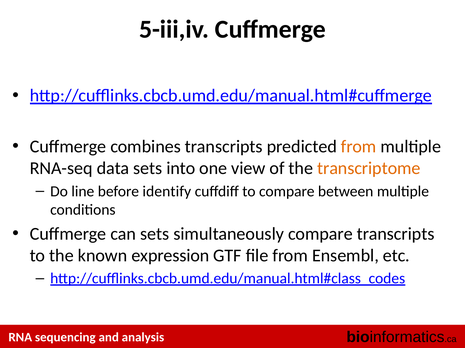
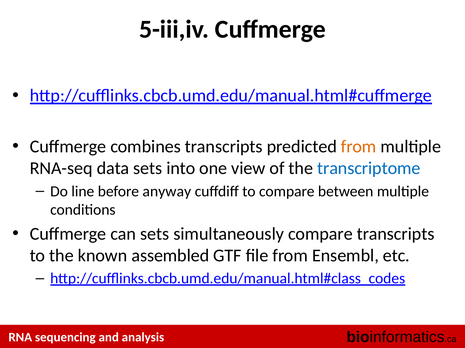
transcriptome colour: orange -> blue (369, 169)
identify: identify -> anyway (167, 192)
expression: expression -> assembled (170, 256)
